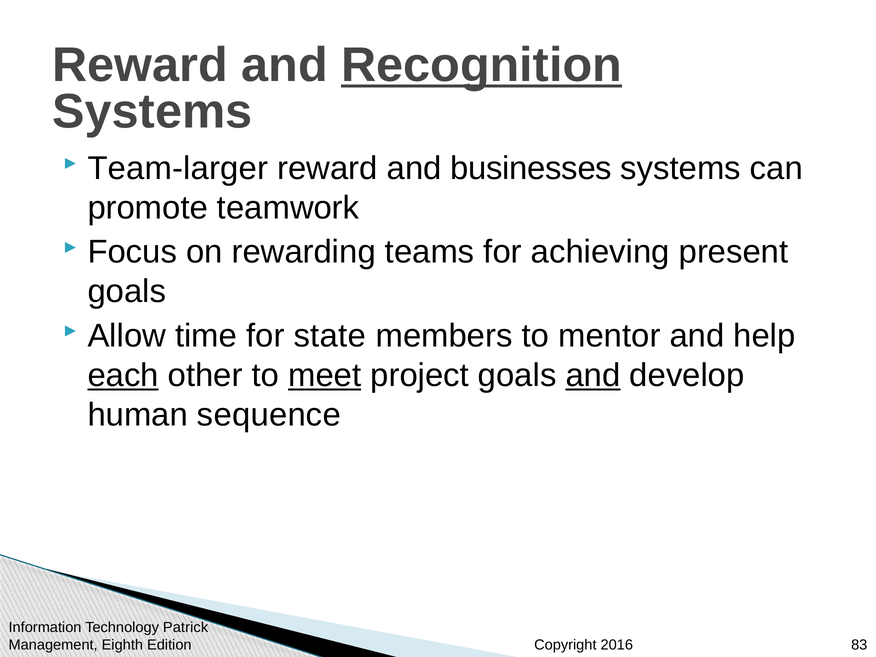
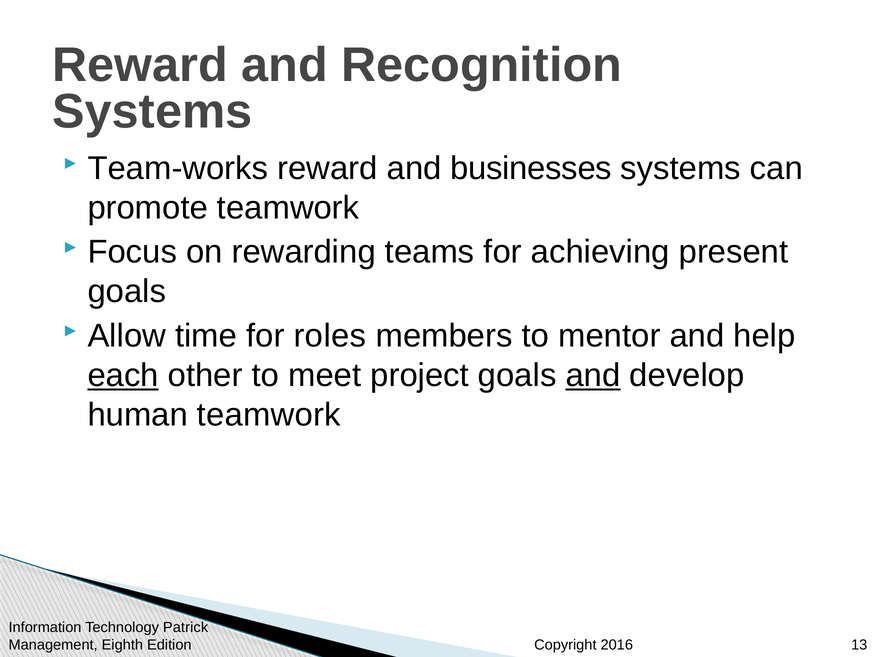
Recognition underline: present -> none (482, 65)
Team-larger: Team-larger -> Team-works (178, 168)
state: state -> roles (330, 336)
meet underline: present -> none (325, 375)
human sequence: sequence -> teamwork (269, 415)
83: 83 -> 13 (859, 645)
